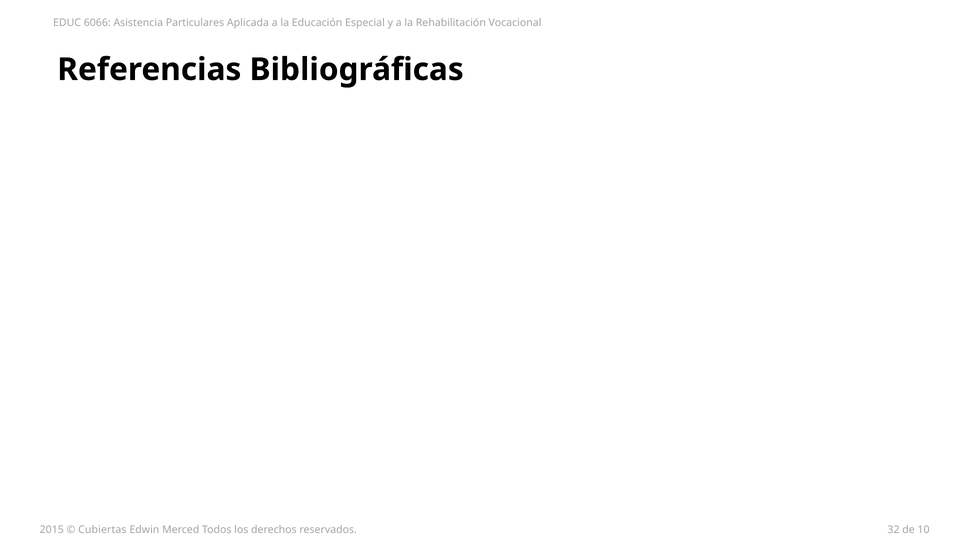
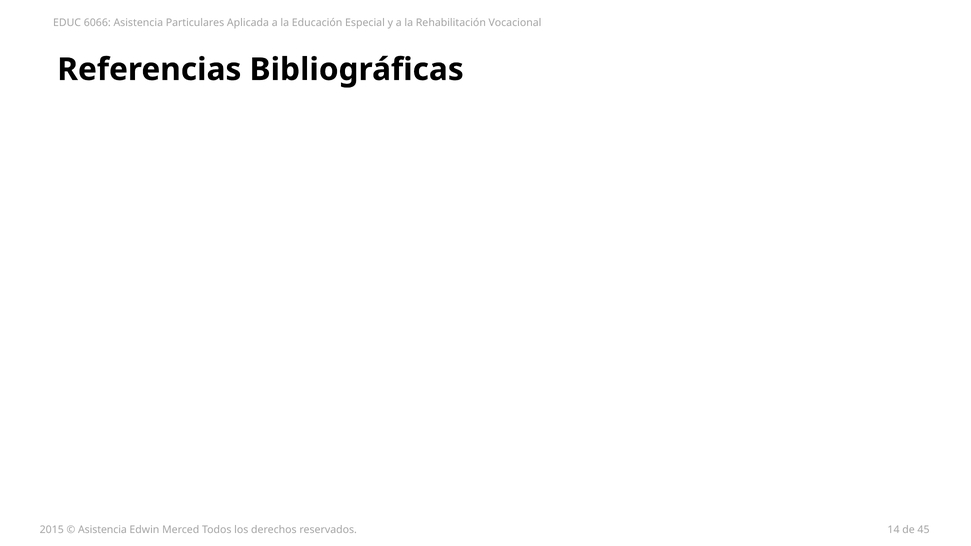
Cubiertas: Cubiertas -> Asistencia (102, 530)
32: 32 -> 14 (894, 530)
10: 10 -> 45 (924, 530)
